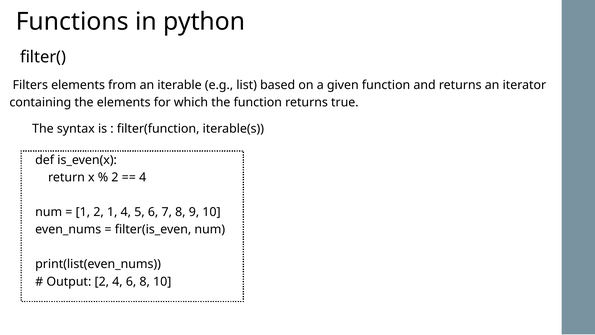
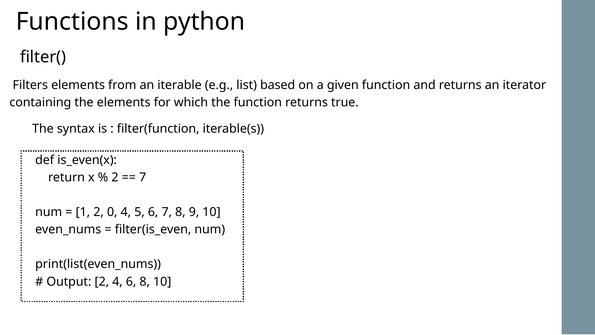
4: 4 -> 7 (143, 177)
2 1: 1 -> 0 (112, 212)
